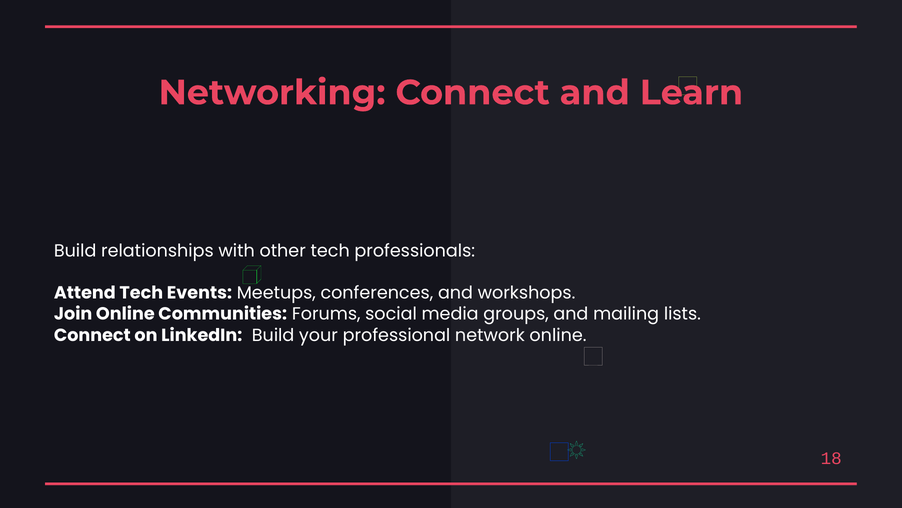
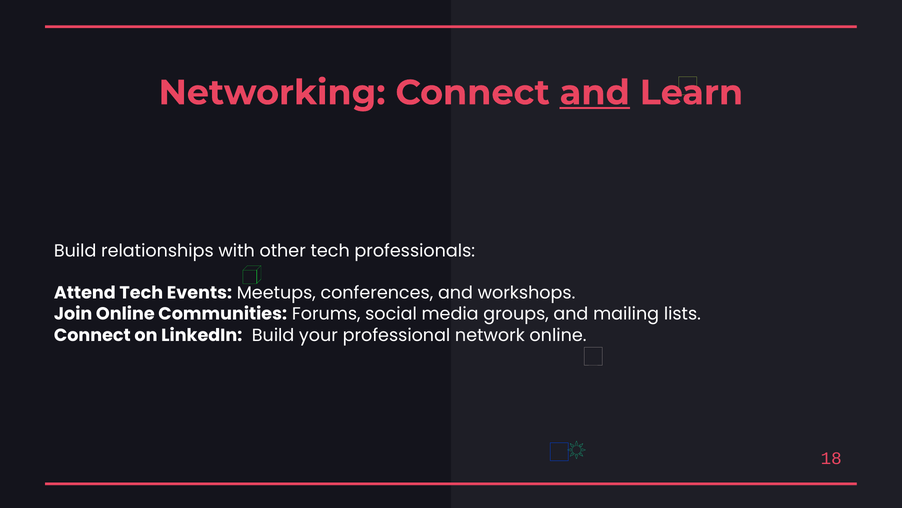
and underline: none -> present (595, 93)
